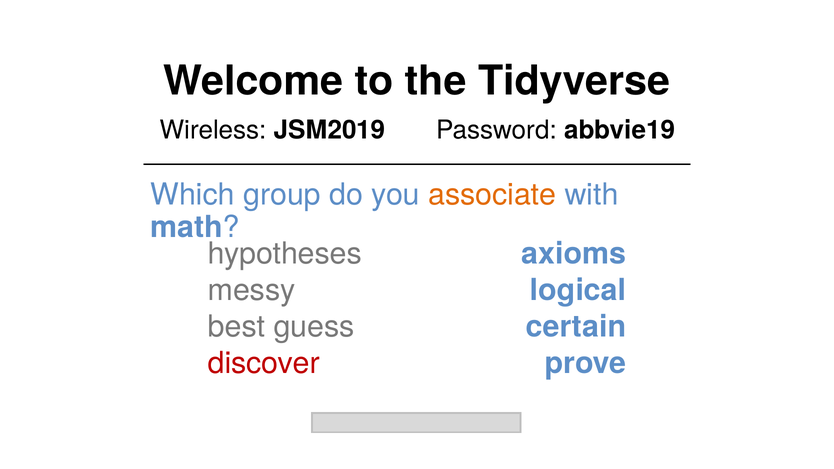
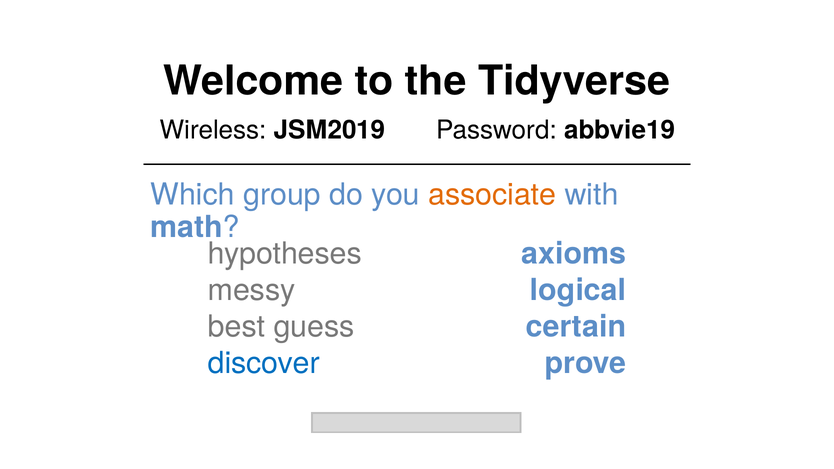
discover colour: red -> blue (264, 363)
